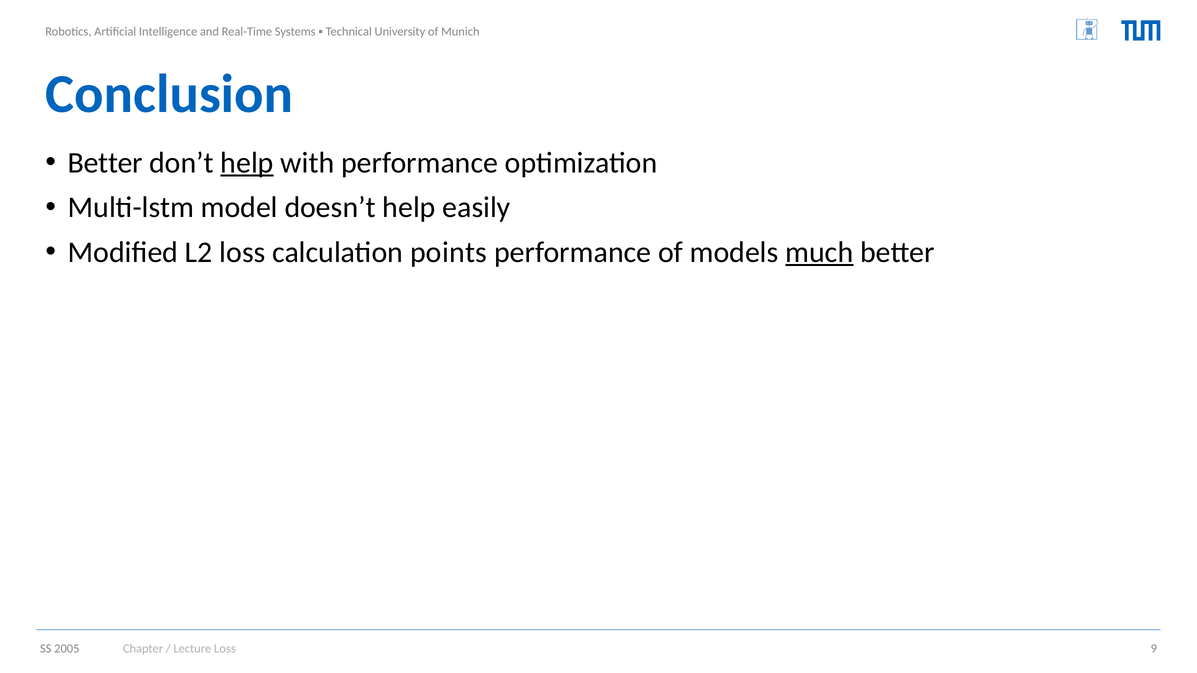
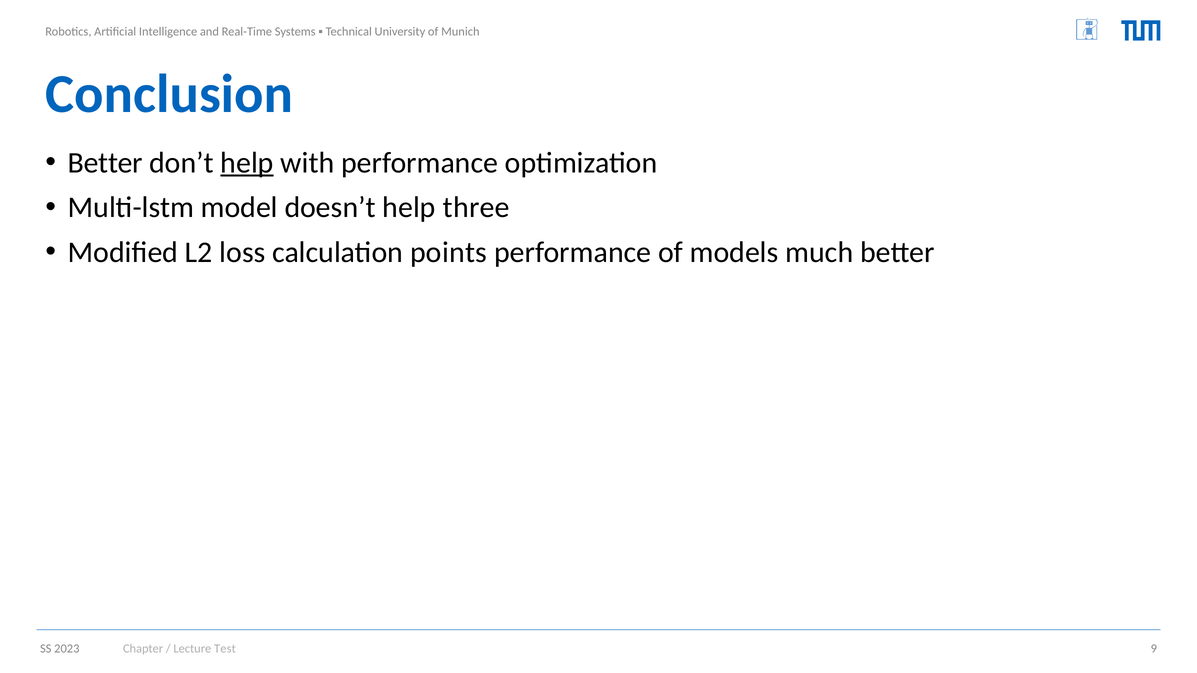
easily: easily -> three (476, 208)
much underline: present -> none (819, 252)
Lecture Loss: Loss -> Test (225, 649)
2005: 2005 -> 2023 (67, 649)
